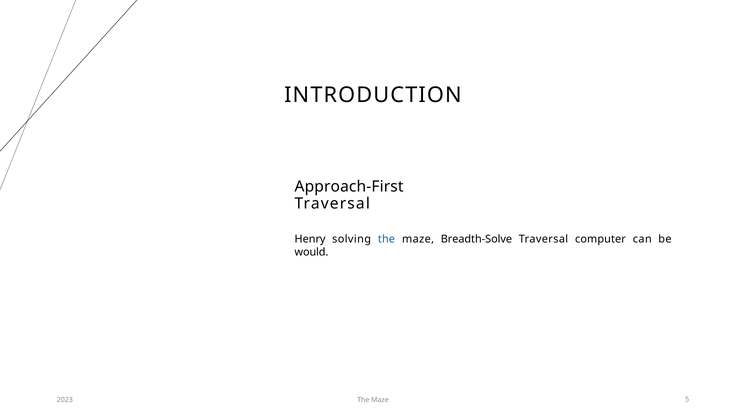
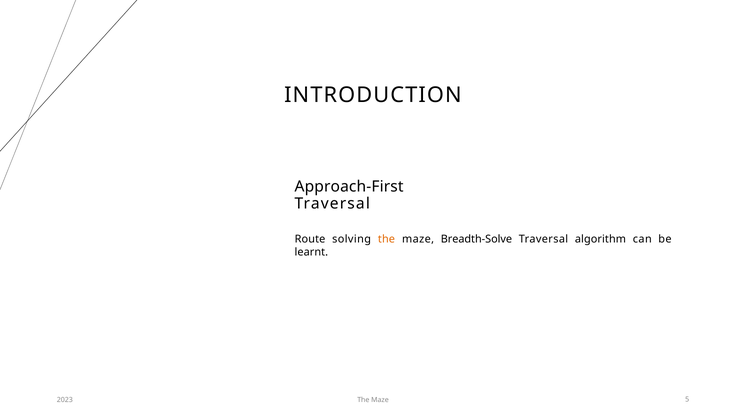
Henry: Henry -> Route (310, 239)
the colour: blue -> orange (386, 239)
computer: computer -> algorithm (600, 239)
would: would -> learnt (311, 253)
